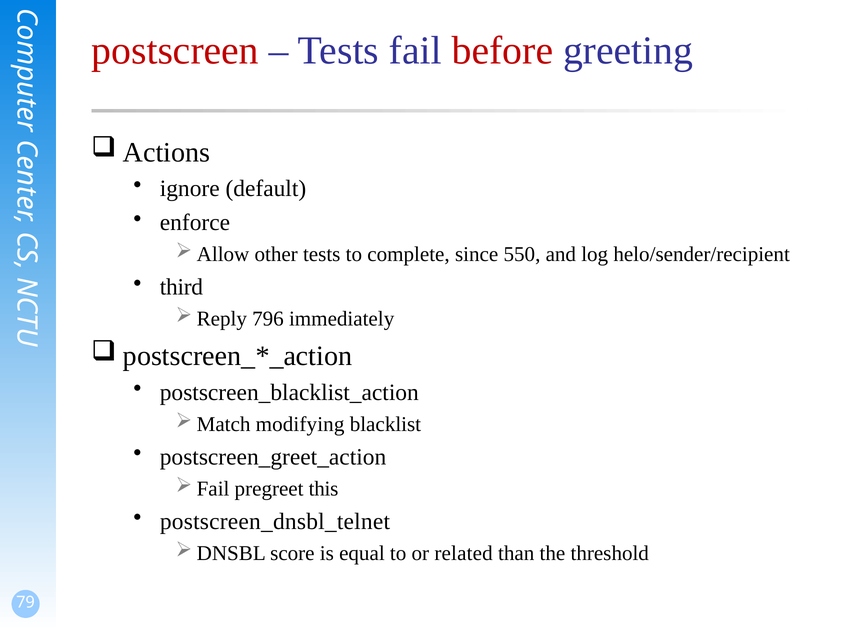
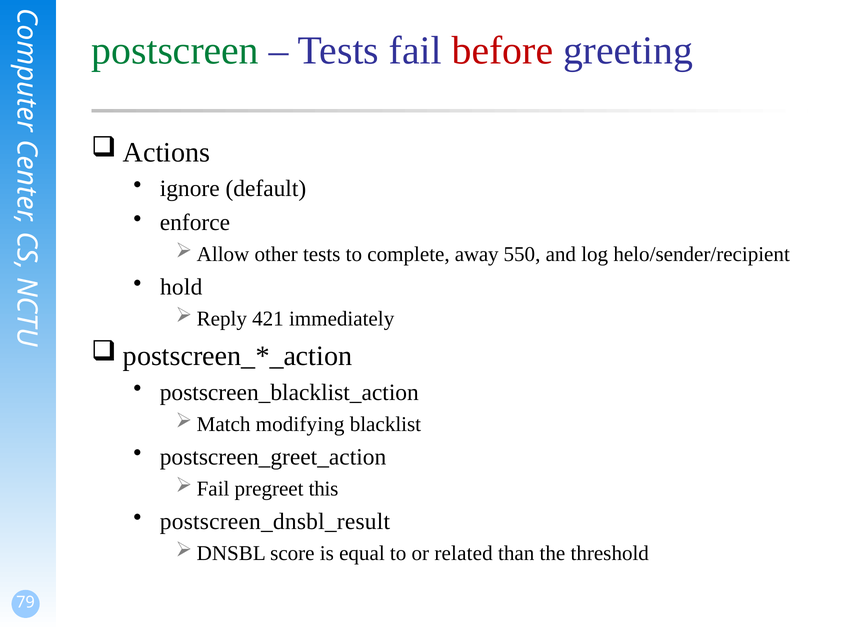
postscreen colour: red -> green (175, 51)
since: since -> away (477, 255)
third: third -> hold (181, 287)
796: 796 -> 421 (268, 319)
postscreen_dnsbl_telnet: postscreen_dnsbl_telnet -> postscreen_dnsbl_result (275, 522)
